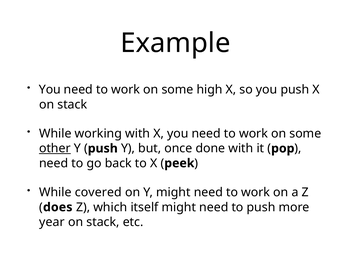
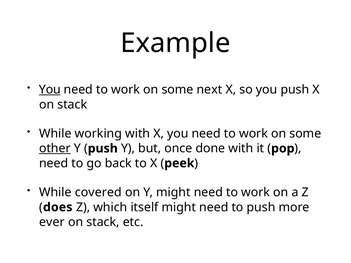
You underline: none -> present (50, 90)
high: high -> next (209, 90)
year: year -> ever (52, 222)
